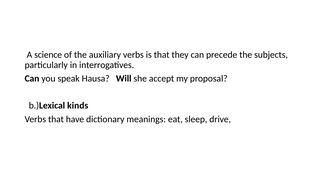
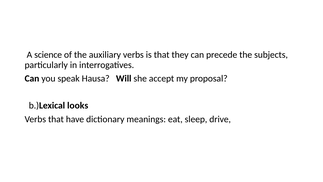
kinds: kinds -> looks (78, 105)
